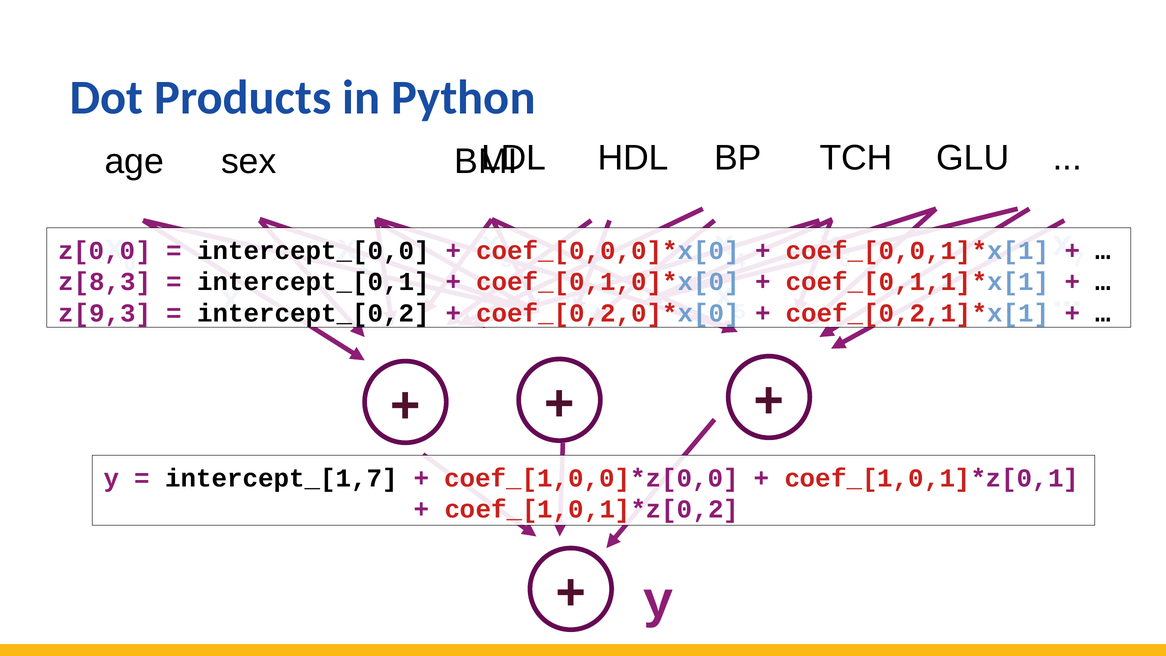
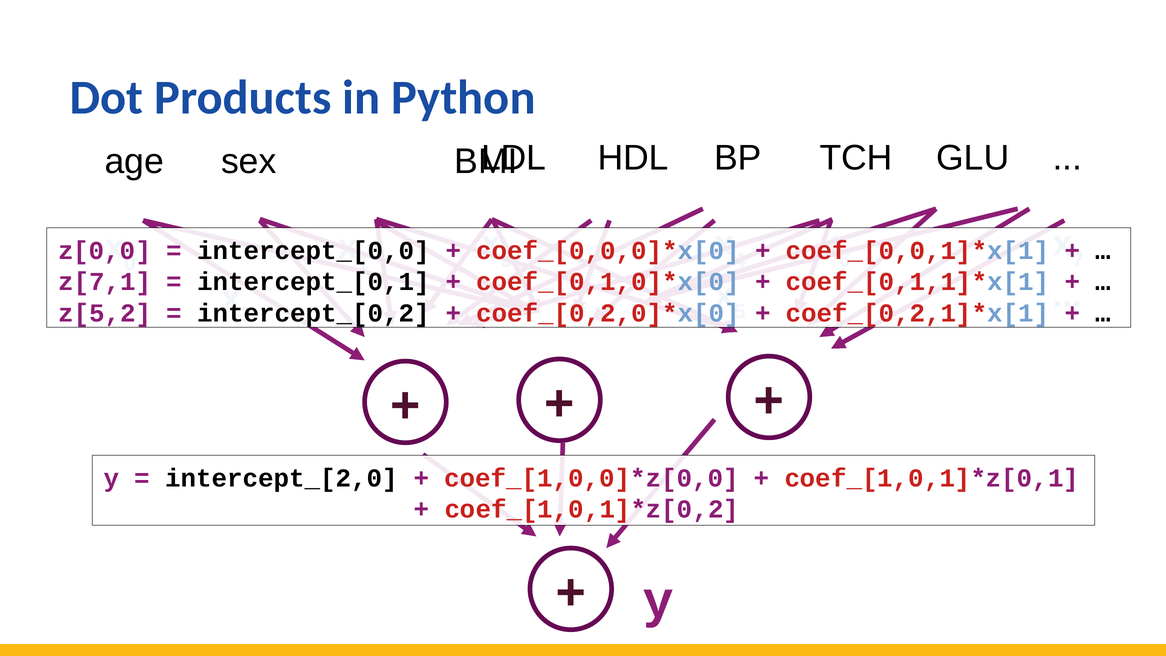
z[8,3: z[8,3 -> z[7,1 (105, 282)
z[9,3: z[9,3 -> z[5,2 (105, 313)
intercept_[1,7: intercept_[1,7 -> intercept_[2,0 (282, 478)
